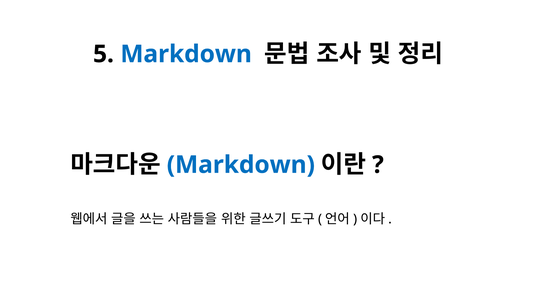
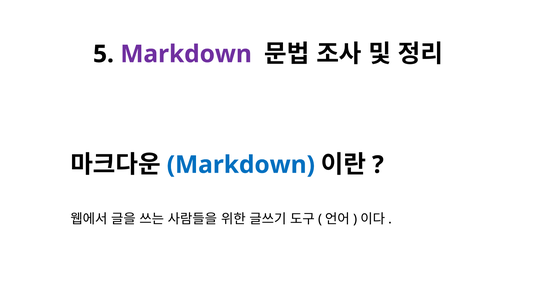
Markdown colour: blue -> purple (186, 54)
